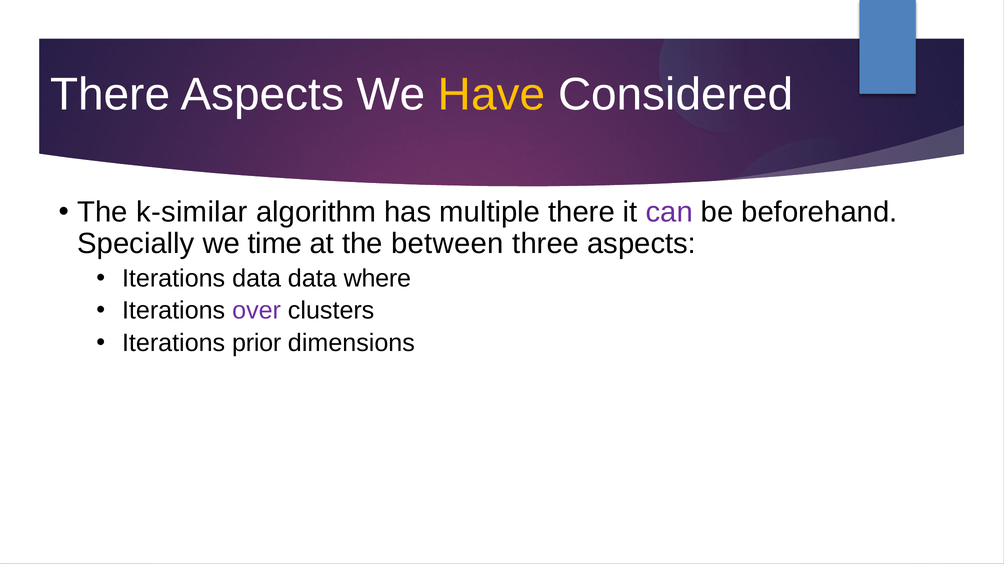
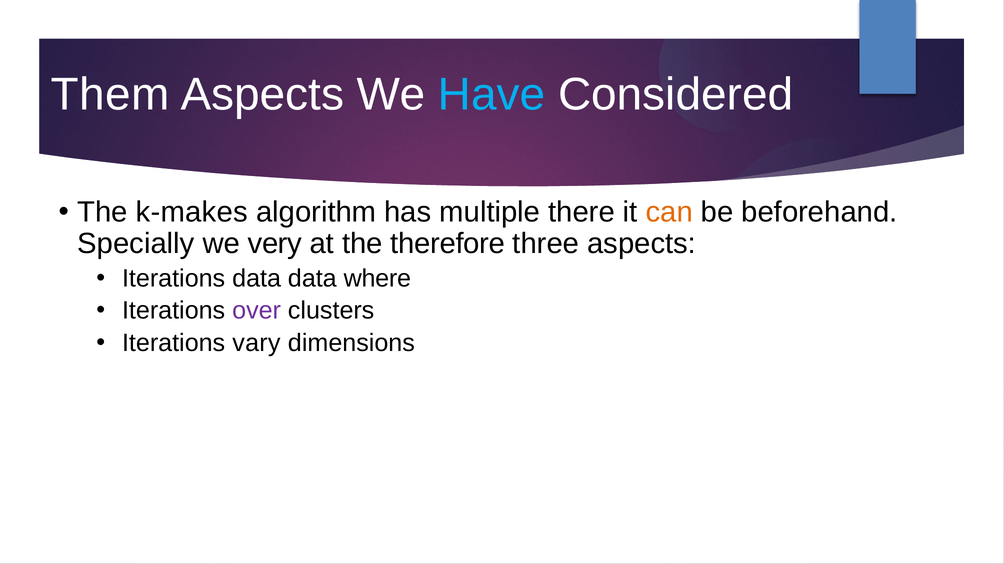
There: There -> Them (110, 95)
Have colour: yellow -> light blue (492, 95)
k-similar: k-similar -> k-makes (192, 212)
can colour: purple -> orange (669, 212)
time: time -> very (275, 244)
between: between -> therefore (448, 244)
prior: prior -> vary (256, 343)
